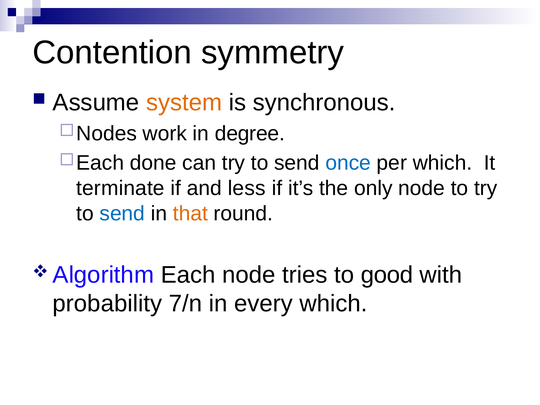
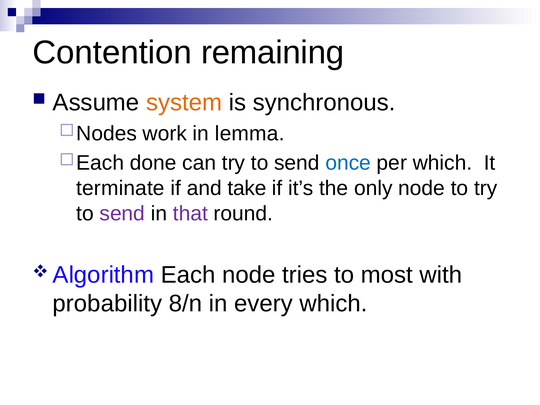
symmetry: symmetry -> remaining (273, 53)
degree: degree -> lemma (250, 134)
less: less -> take (247, 188)
send colour: blue -> purple (122, 213)
that colour: orange -> purple (190, 213)
good: good -> most (387, 275)
7/n: 7/n -> 8/n (185, 304)
